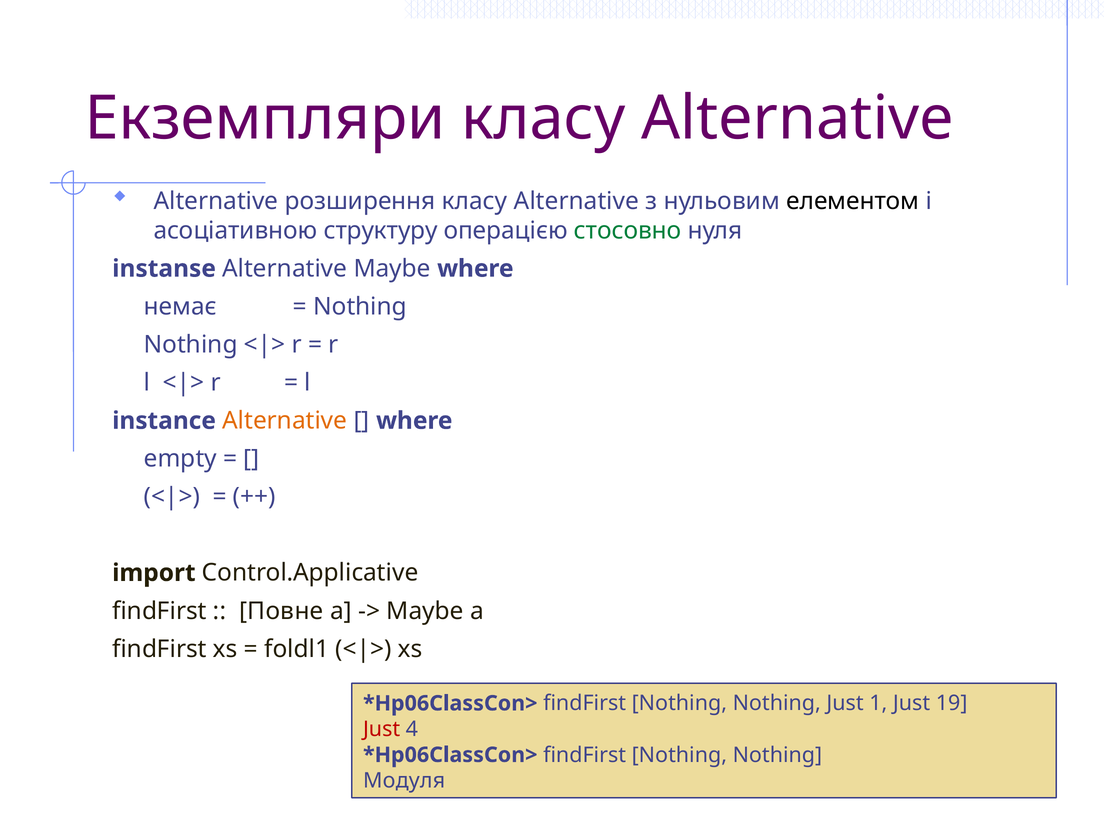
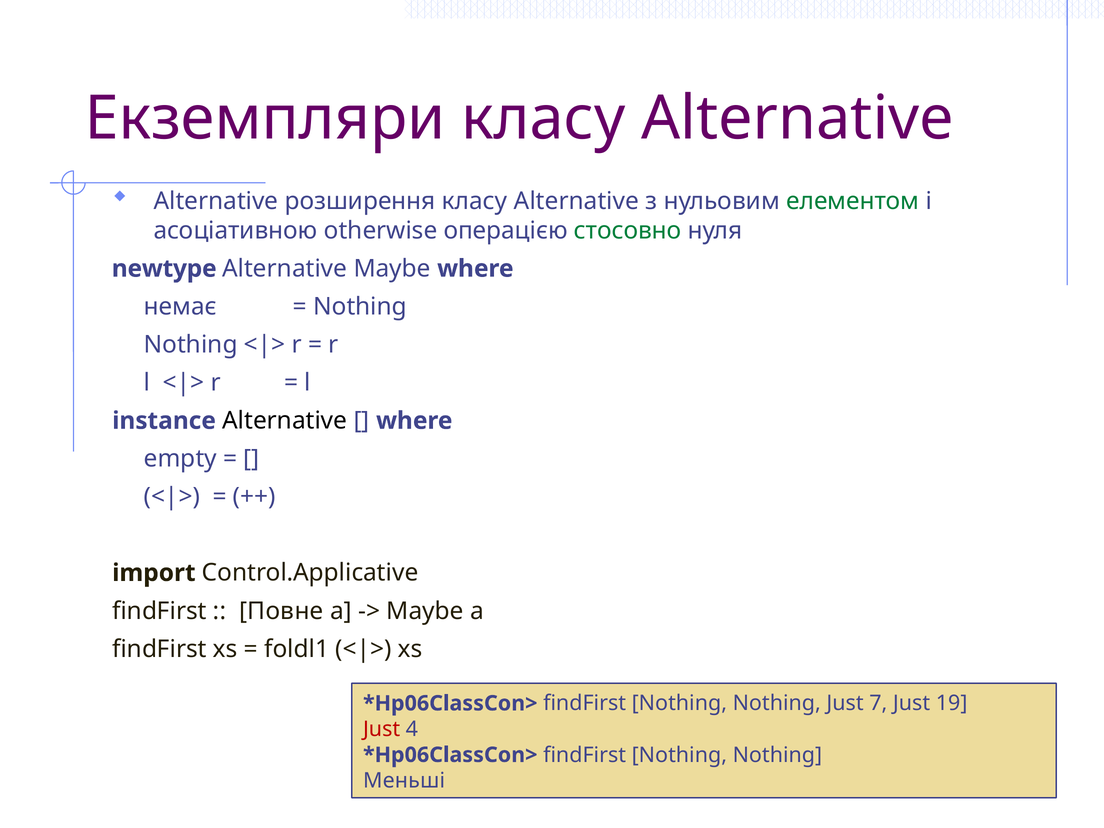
елементом colour: black -> green (853, 201)
структуру: структуру -> otherwise (381, 231)
instanse: instanse -> newtype (164, 269)
Alternative colour: orange -> black (285, 421)
1: 1 -> 7 (878, 703)
Модуля: Модуля -> Меньші (404, 781)
